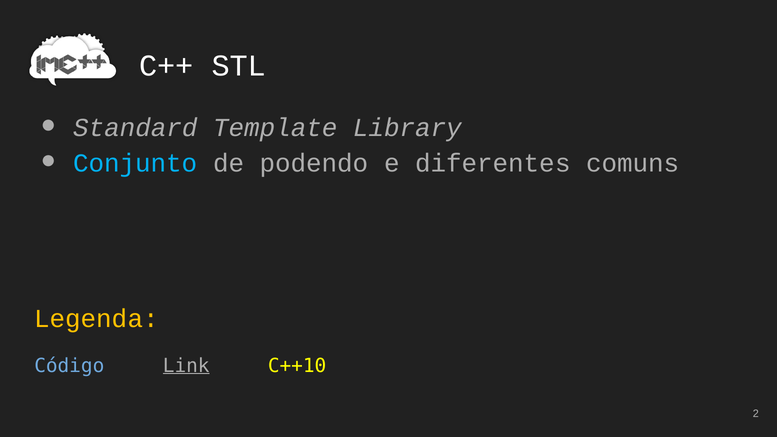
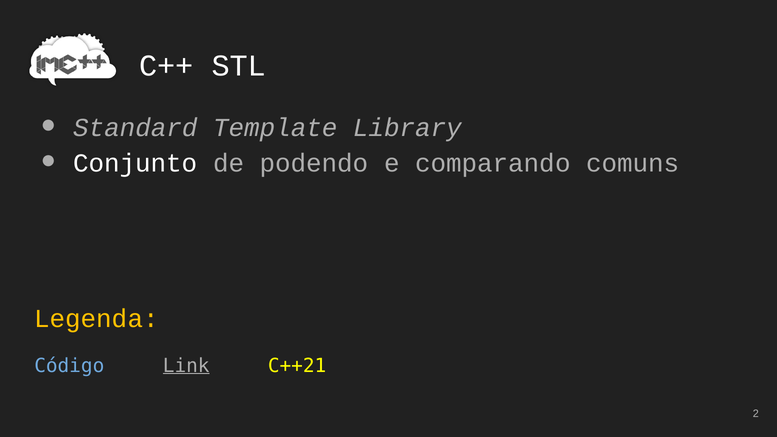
Conjunto colour: light blue -> white (135, 163)
diferentes: diferentes -> comparando (493, 163)
C++10: C++10 -> C++21 (297, 366)
